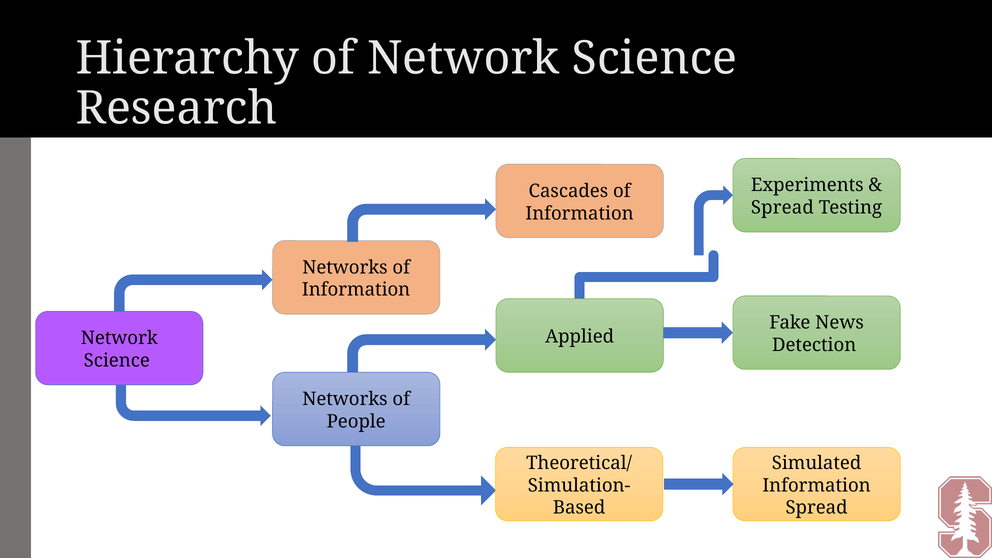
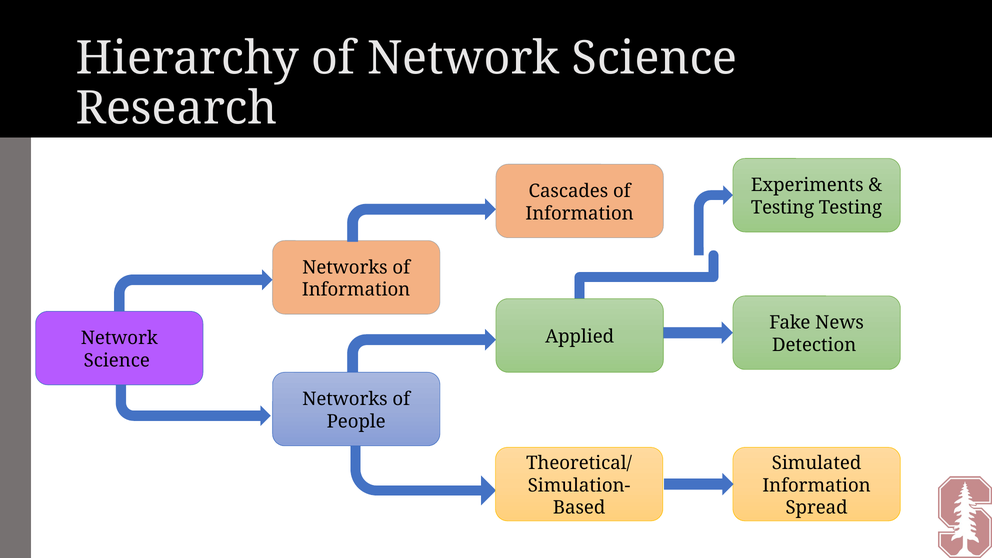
Spread: Spread -> Testing (783, 208)
